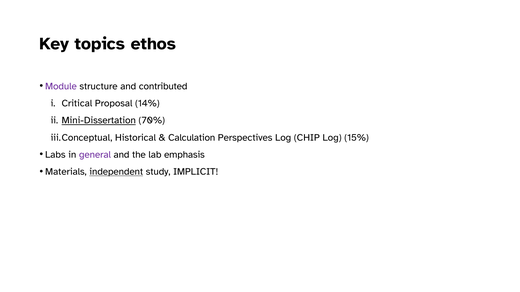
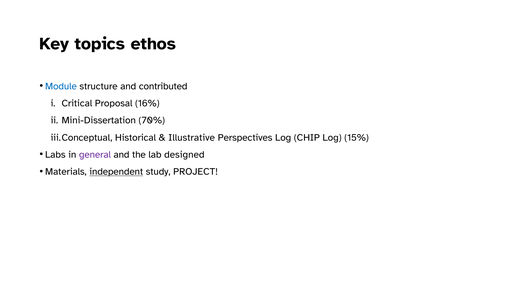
Module colour: purple -> blue (61, 86)
14%: 14% -> 16% (147, 103)
Mini-Dissertation underline: present -> none (99, 121)
Calculation: Calculation -> Illustrative (192, 138)
emphasis: emphasis -> designed (184, 155)
IMPLICIT: IMPLICIT -> PROJECT (196, 172)
